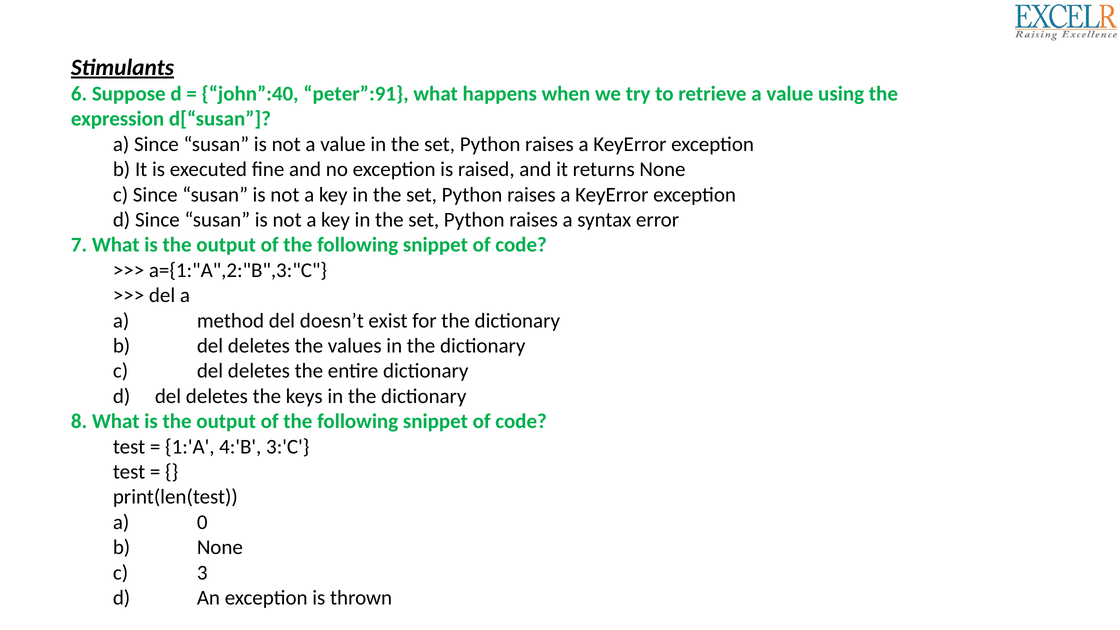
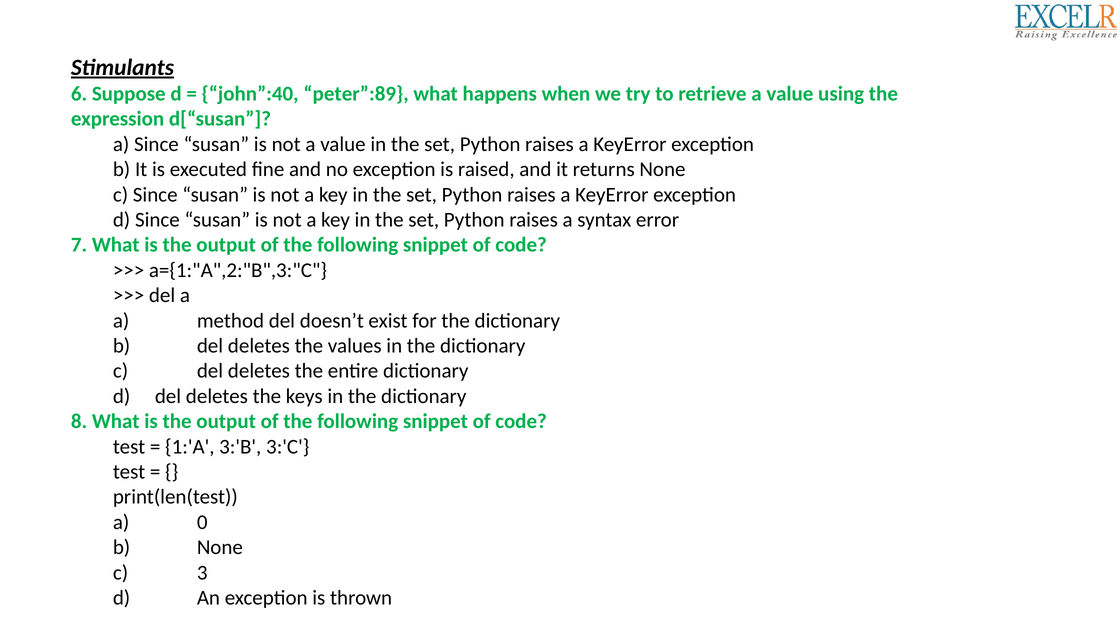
peter”:91: peter”:91 -> peter”:89 (356, 94)
4:'B: 4:'B -> 3:'B (240, 447)
